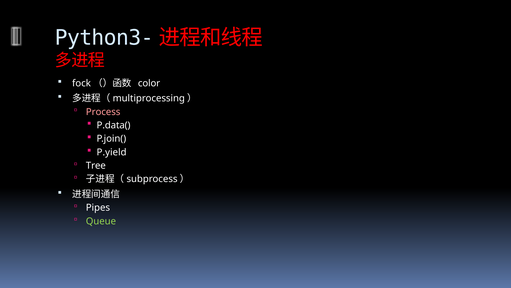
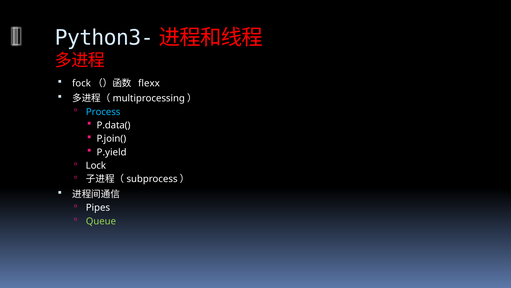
color: color -> flexx (149, 83)
Process colour: pink -> light blue (103, 112)
Tree: Tree -> Lock (96, 165)
